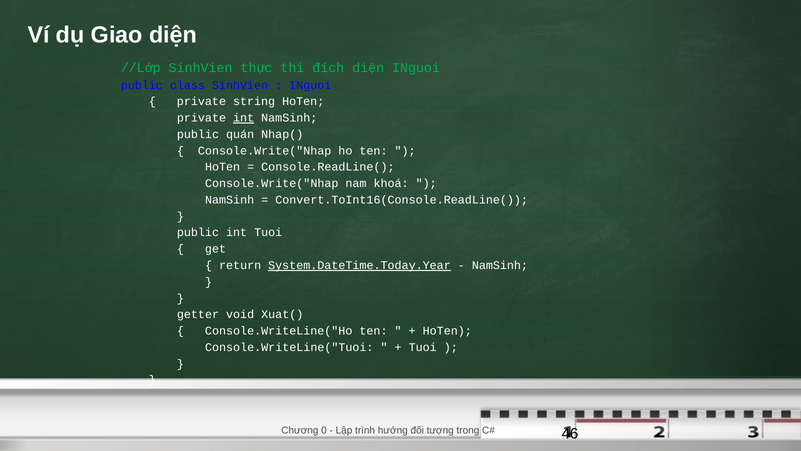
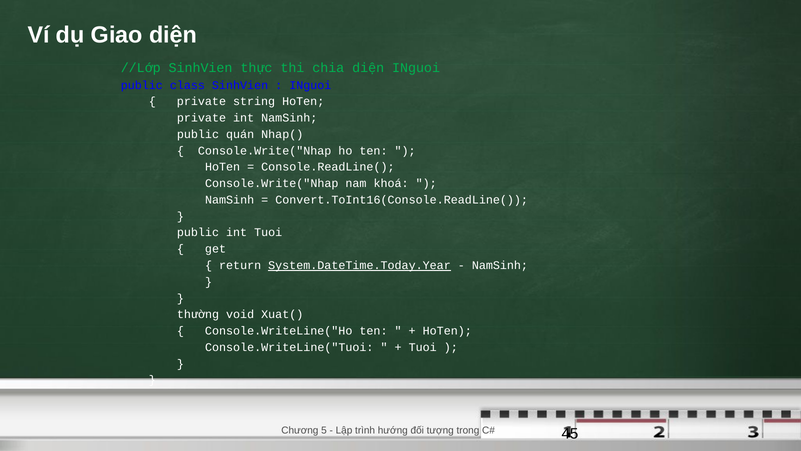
đích: đích -> chia (328, 68)
int underline: present -> none (244, 118)
getter: getter -> thường (198, 314)
0: 0 -> 5 (324, 430)
46: 46 -> 45 (570, 434)
